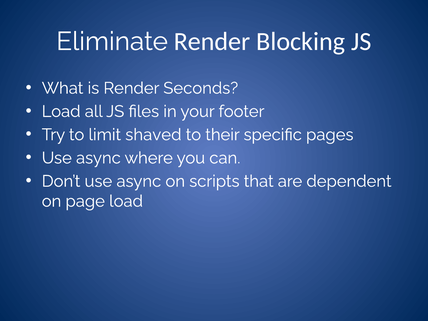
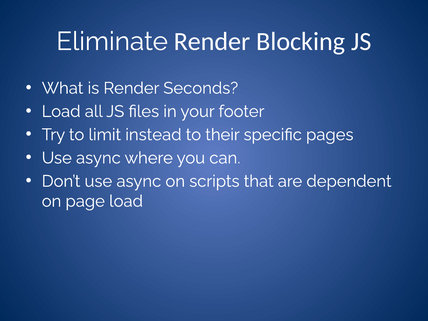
shaved: shaved -> instead (153, 135)
